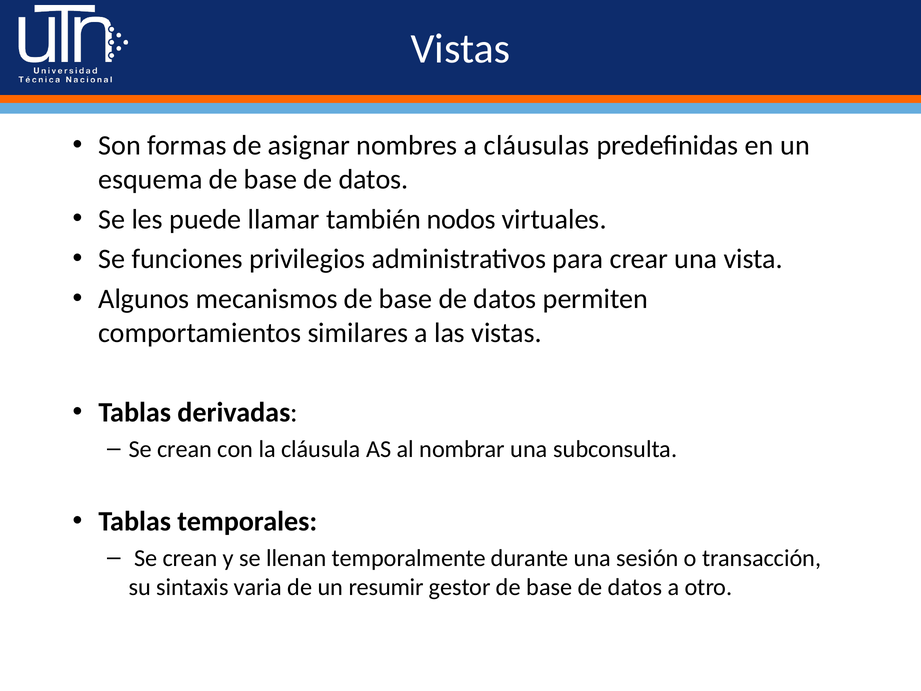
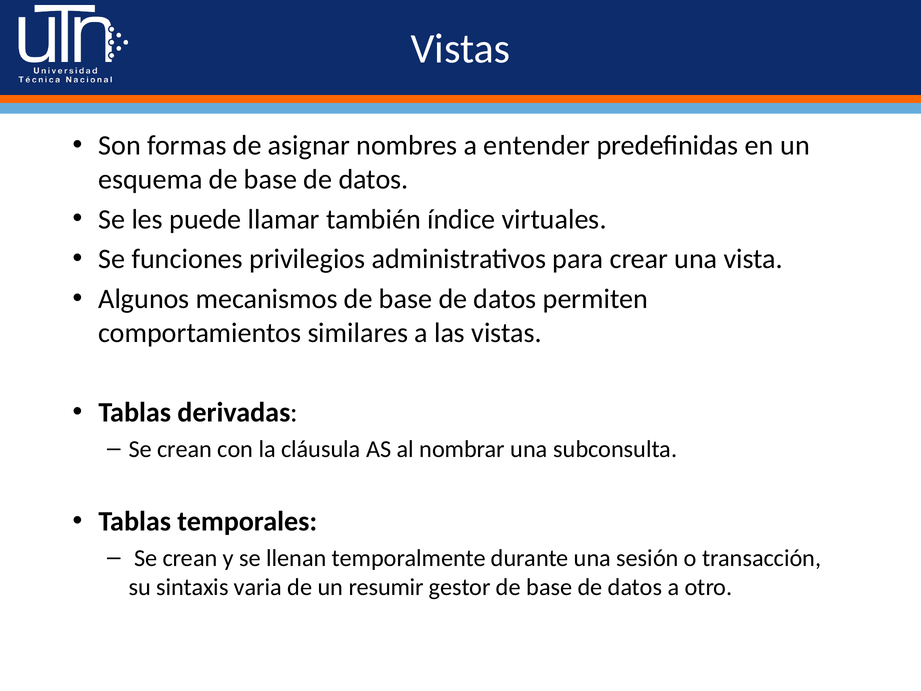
cláusulas: cláusulas -> entender (537, 146)
nodos: nodos -> índice (461, 219)
